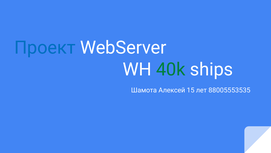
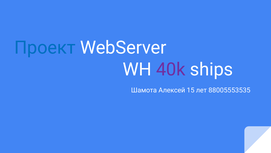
40k colour: green -> purple (171, 69)
